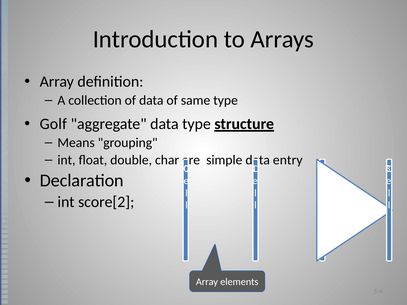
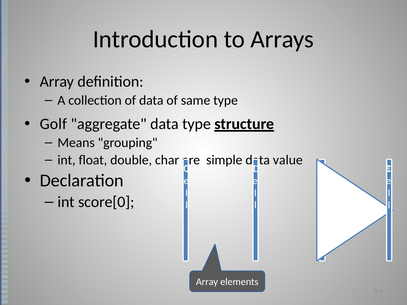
entry: entry -> value (288, 160)
score[2: score[2 -> score[0 (106, 202)
